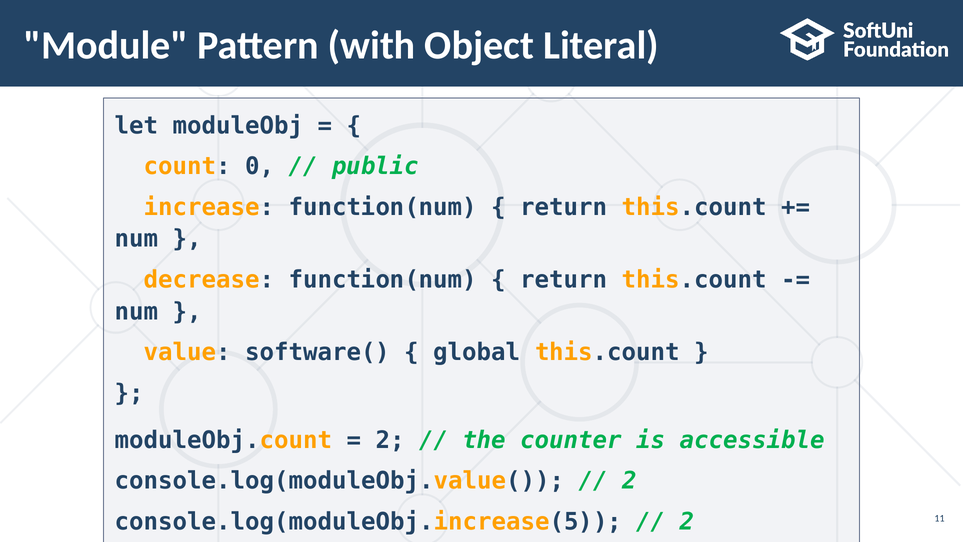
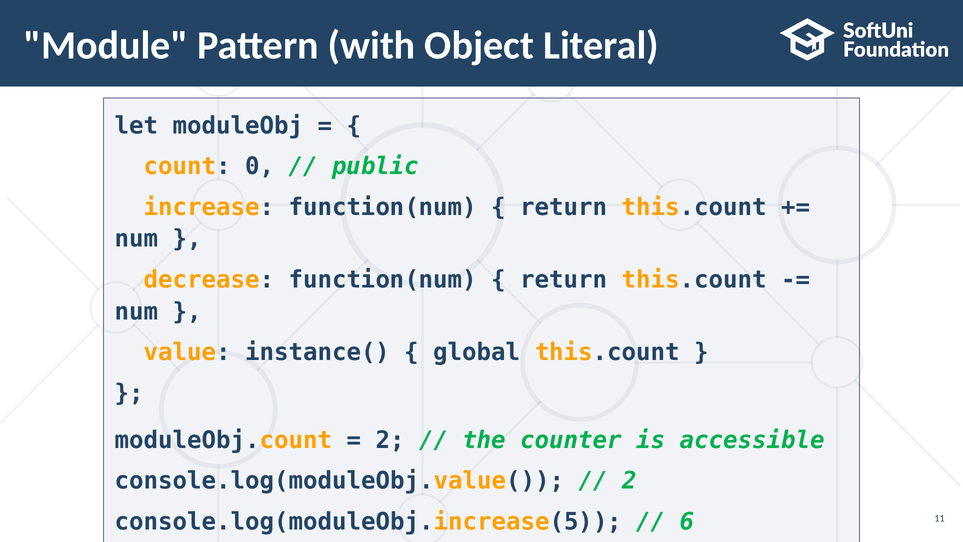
software(: software( -> instance( (318, 352)
2: 2 -> 6 (687, 521)
